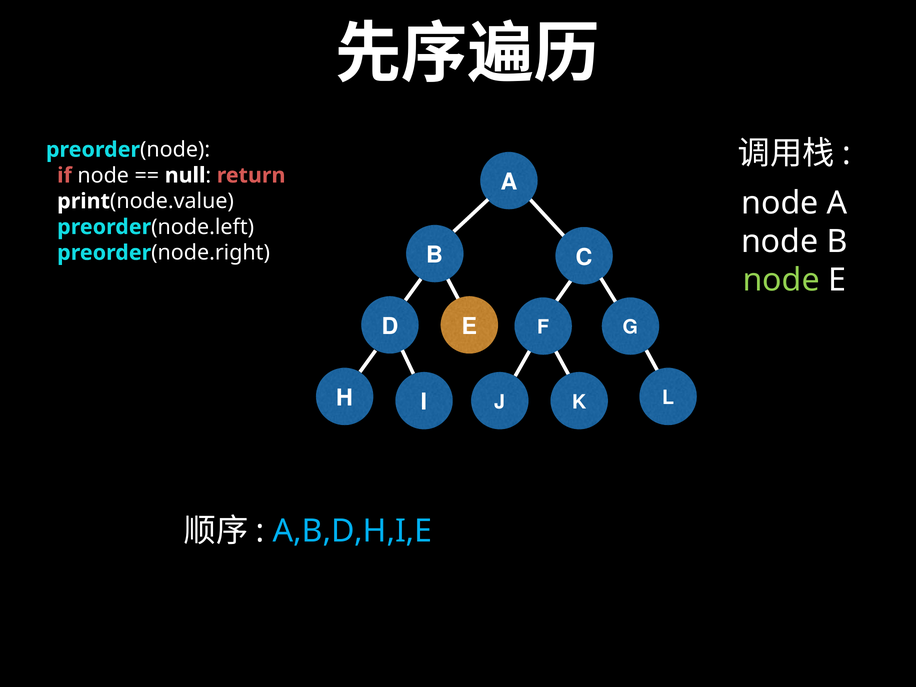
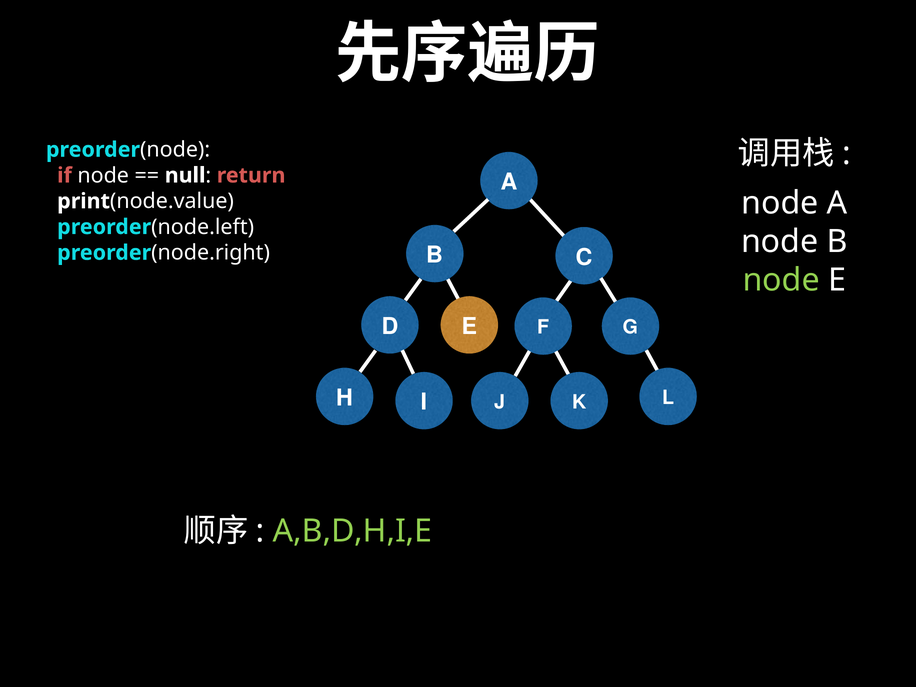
A,B,D,H,I,E colour: light blue -> light green (353, 531)
